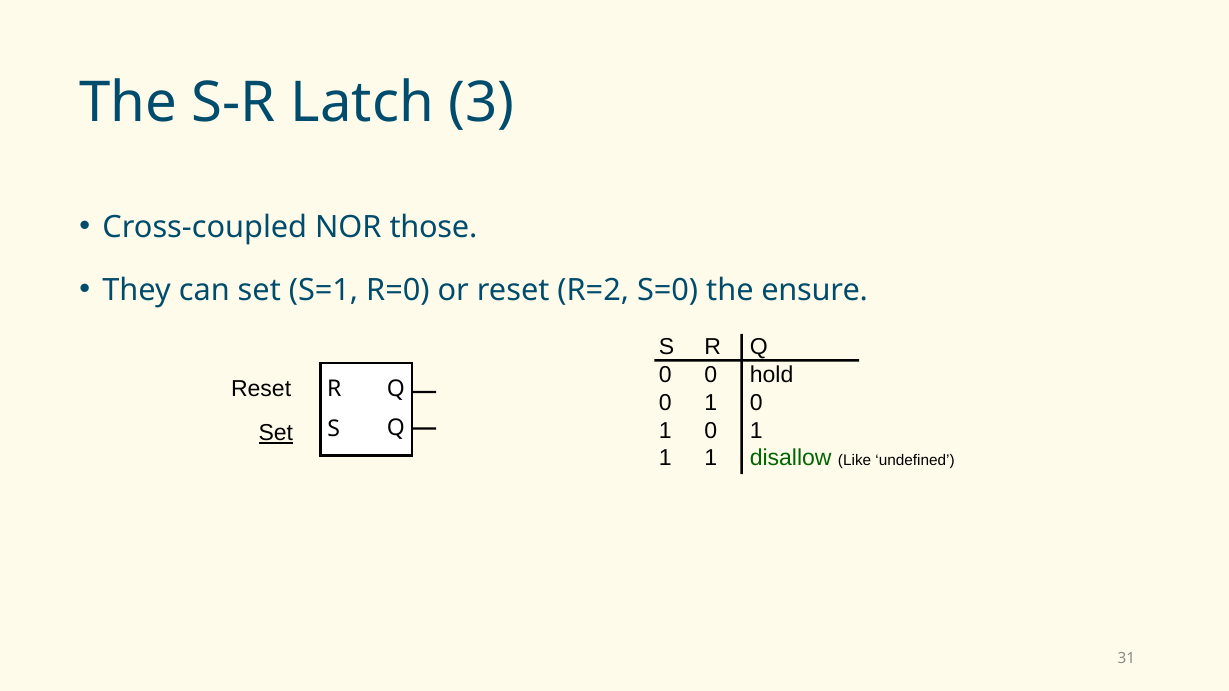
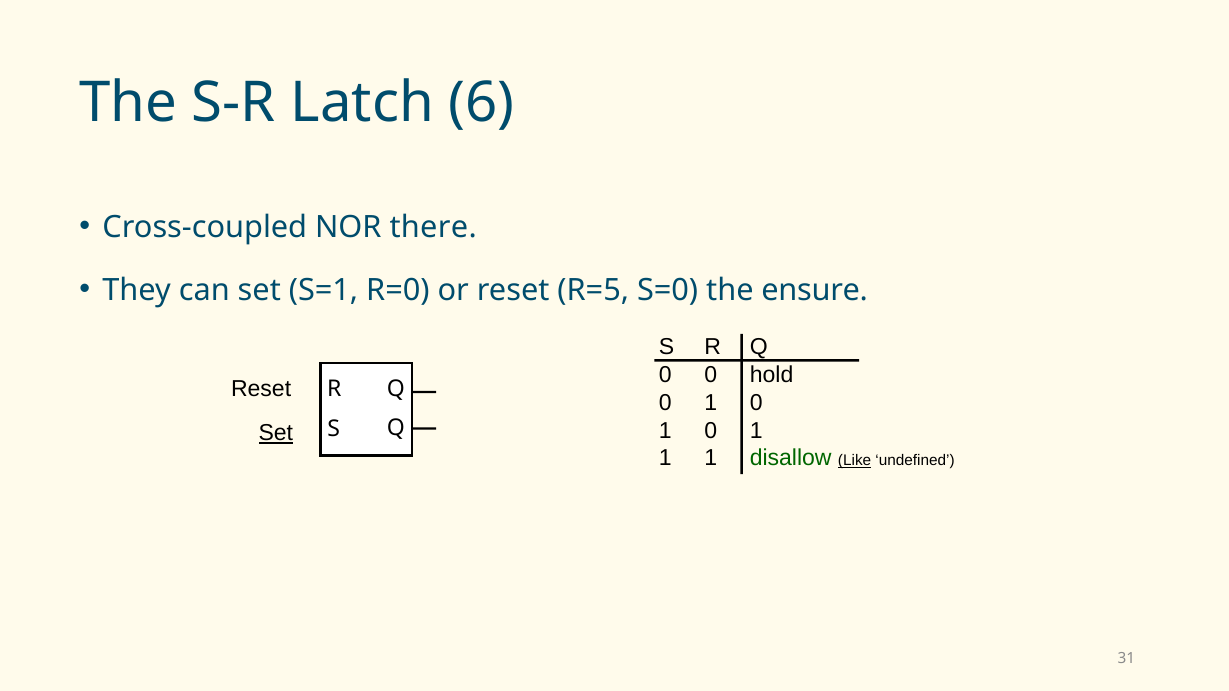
3: 3 -> 6 (481, 103)
those: those -> there (433, 228)
R=2: R=2 -> R=5 (593, 291)
Like underline: none -> present (855, 461)
